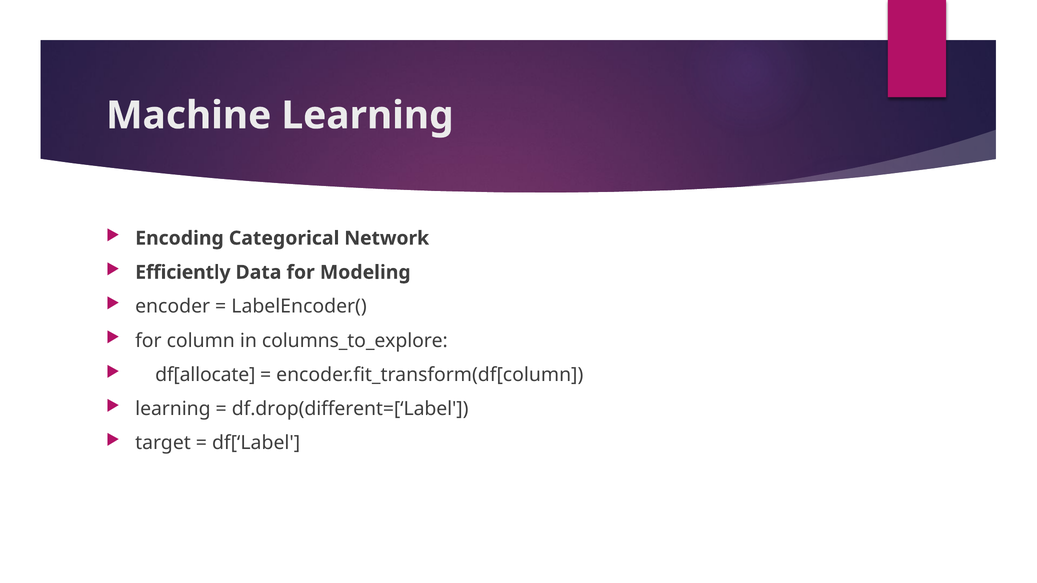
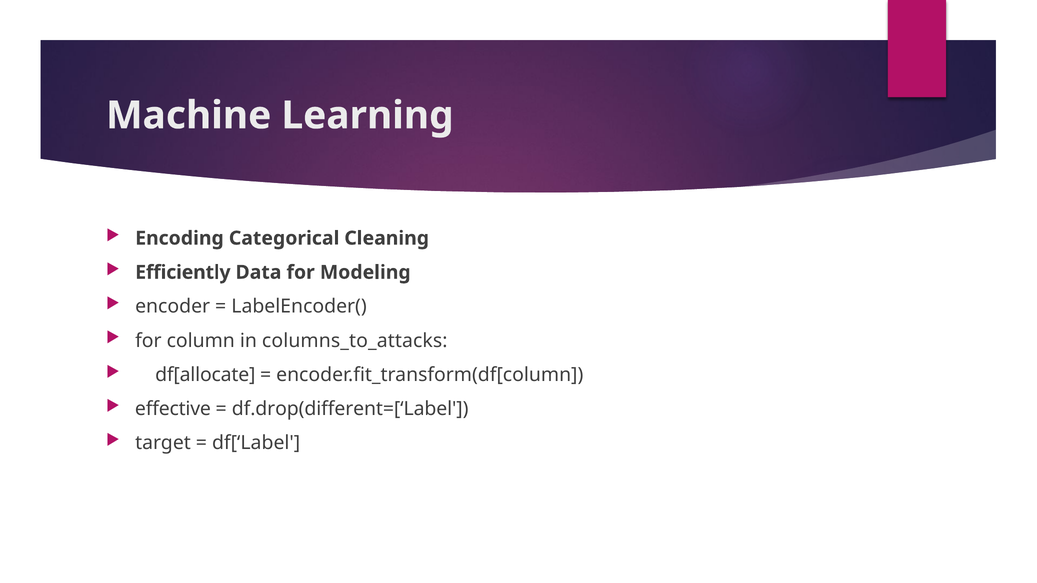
Network: Network -> Cleaning (387, 238)
columns_to_explore: columns_to_explore -> columns_to_attacks (355, 341)
learning: learning -> effective (173, 409)
